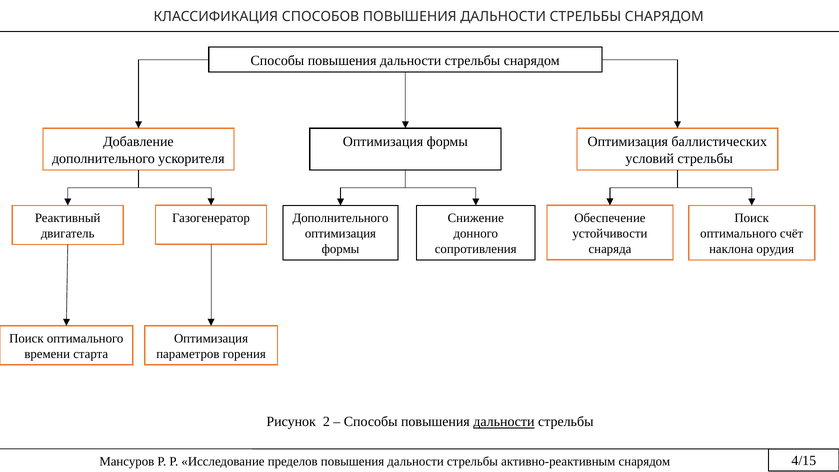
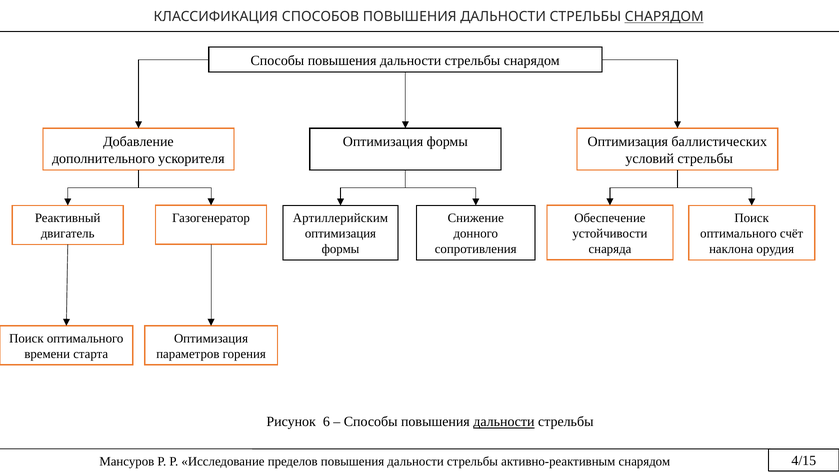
СНАРЯДОМ underline: none -> present (664, 17)
Дополнительного: Дополнительного -> Артиллерийским (340, 218)
2: 2 -> 6 (326, 422)
